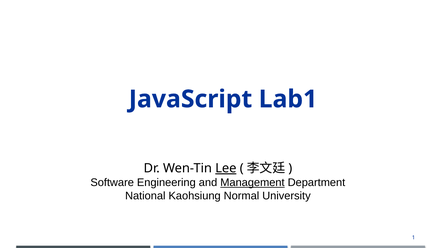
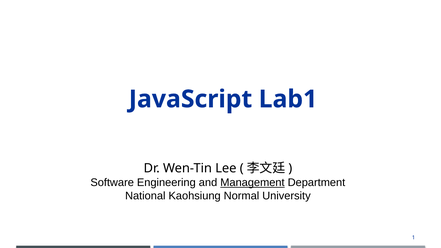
Lee underline: present -> none (226, 168)
